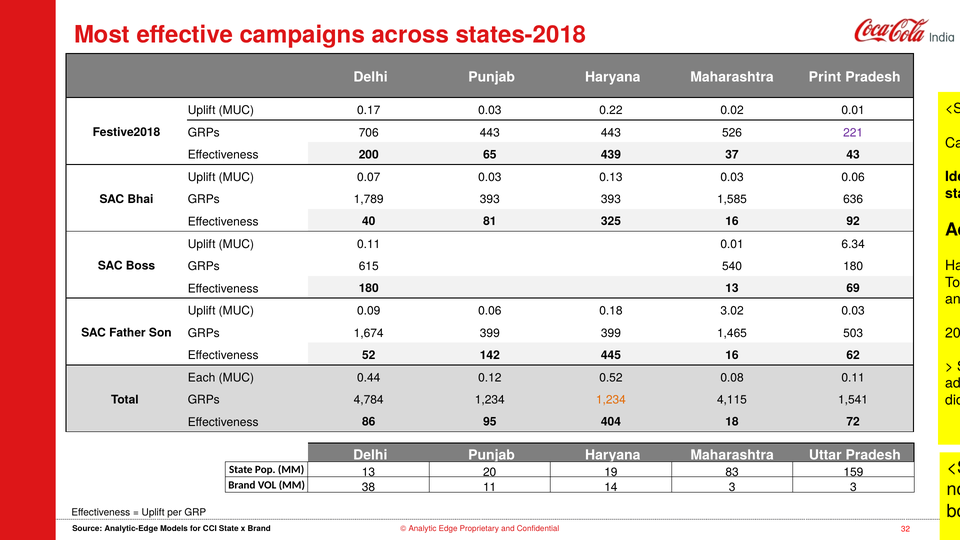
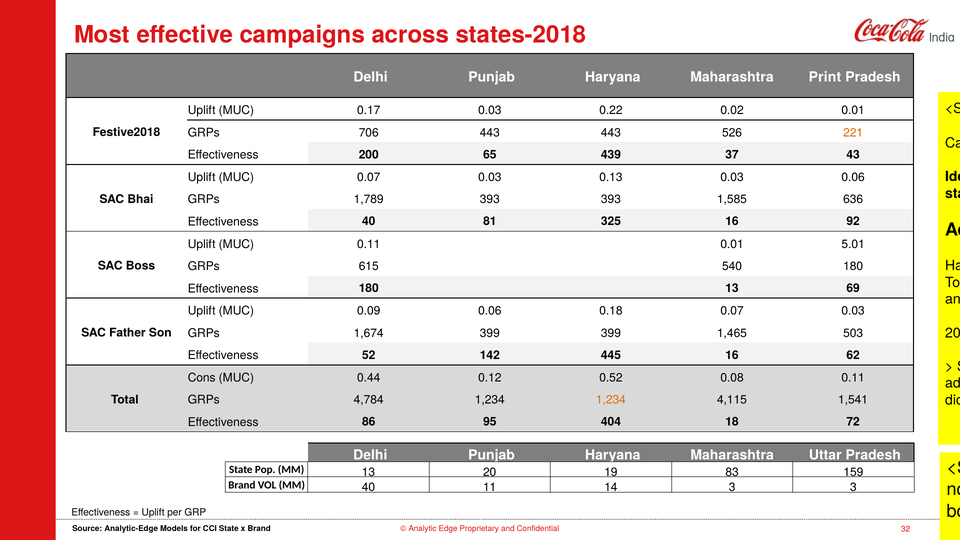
221 colour: purple -> orange (853, 133)
6.34: 6.34 -> 5.01 (853, 244)
0.18 3.02: 3.02 -> 0.07 (732, 311)
Each: Each -> Cons (202, 378)
MM 38: 38 -> 40 (368, 487)
